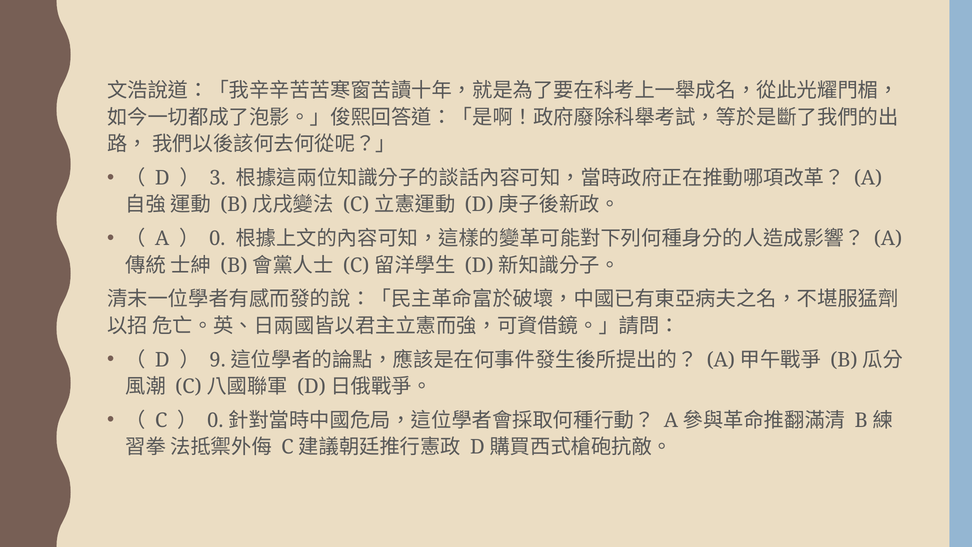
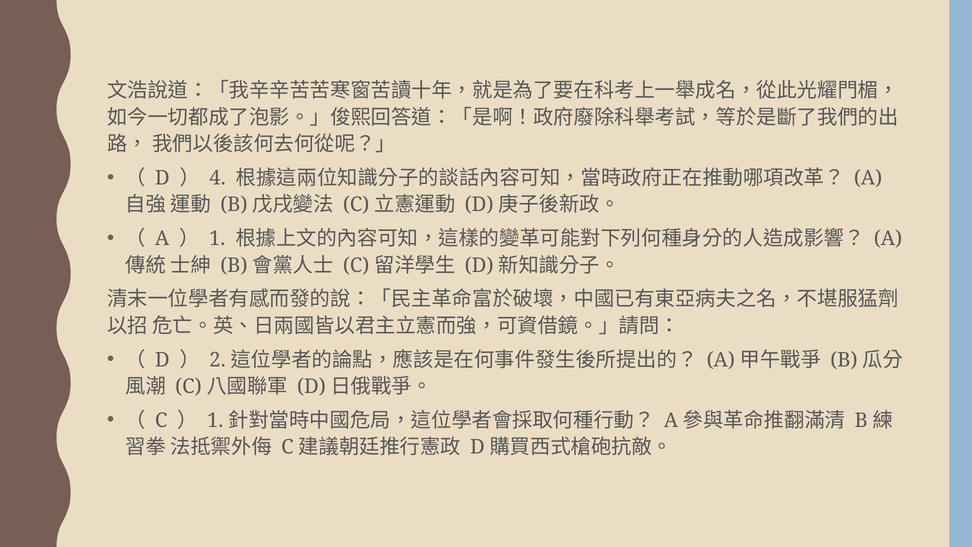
3: 3 -> 4 (218, 178)
0: 0 -> 1 (217, 239)
9: 9 -> 2 (218, 360)
0: 0 -> 1 (215, 420)
